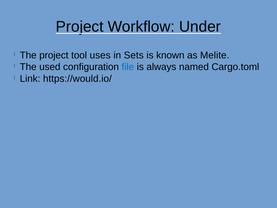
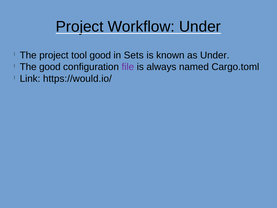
tool uses: uses -> good (100, 55)
as Melite: Melite -> Under (215, 55)
The used: used -> good (50, 67)
file colour: blue -> purple (128, 67)
